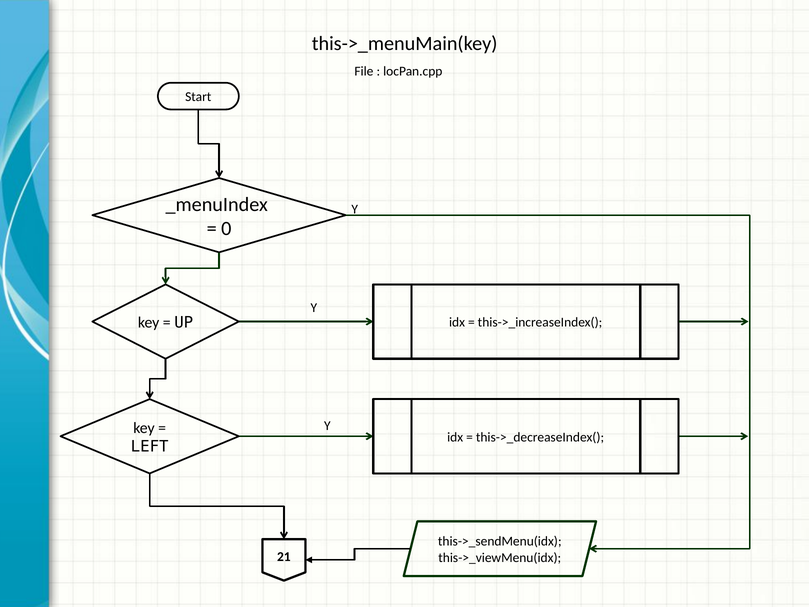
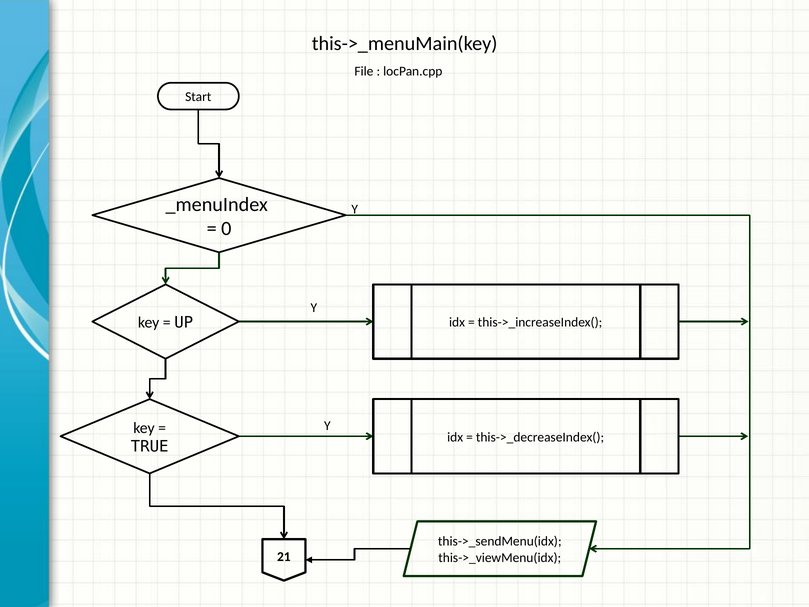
LEFT: LEFT -> TRUE (150, 447)
